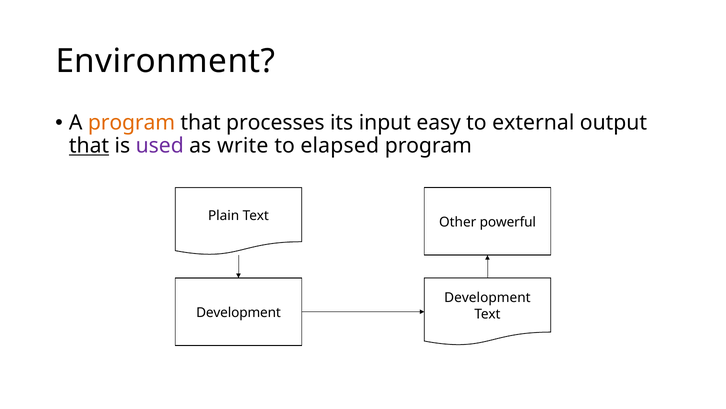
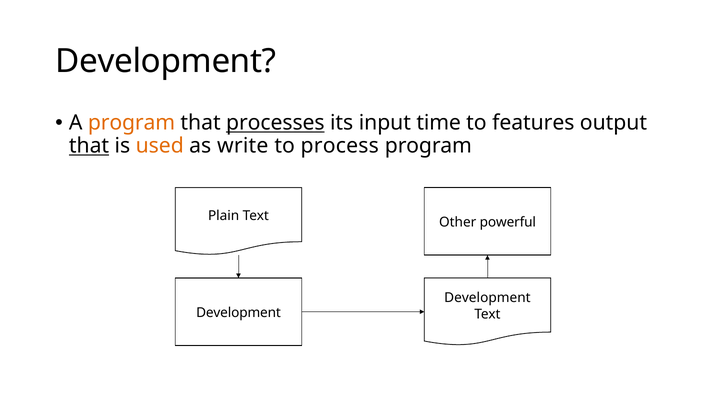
Environment: Environment -> Development (166, 61)
processes underline: none -> present (275, 123)
easy: easy -> time (439, 123)
external: external -> features (533, 123)
used colour: purple -> orange (160, 146)
elapsed: elapsed -> process (340, 146)
